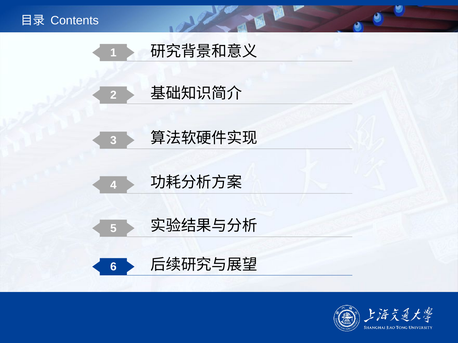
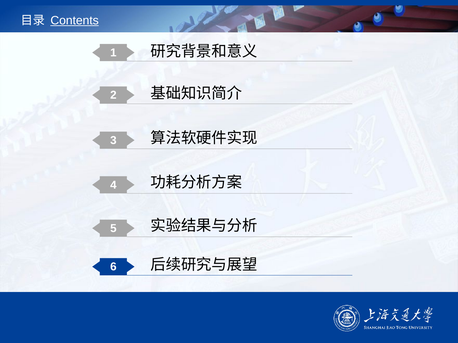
Contents underline: none -> present (75, 20)
